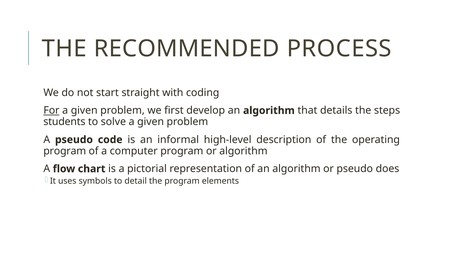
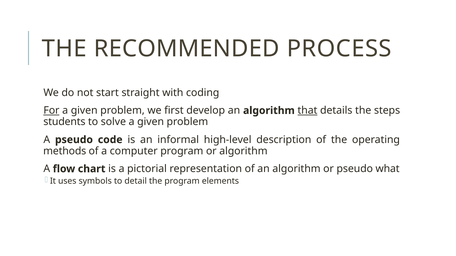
that underline: none -> present (307, 111)
program: program -> methods (65, 151)
does: does -> what (388, 169)
